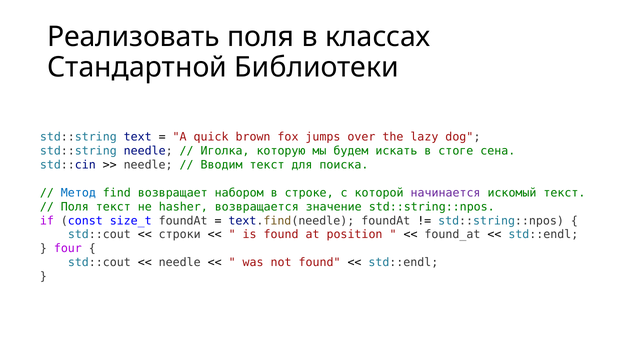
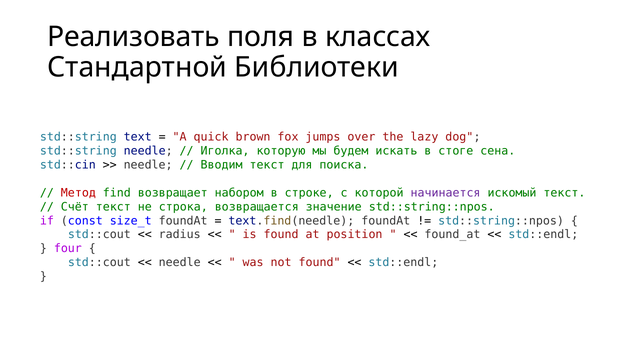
Метод colour: blue -> red (78, 193)
Поля: Поля -> Счёт (75, 207)
hasher: hasher -> строка (183, 207)
строки: строки -> radius (180, 234)
